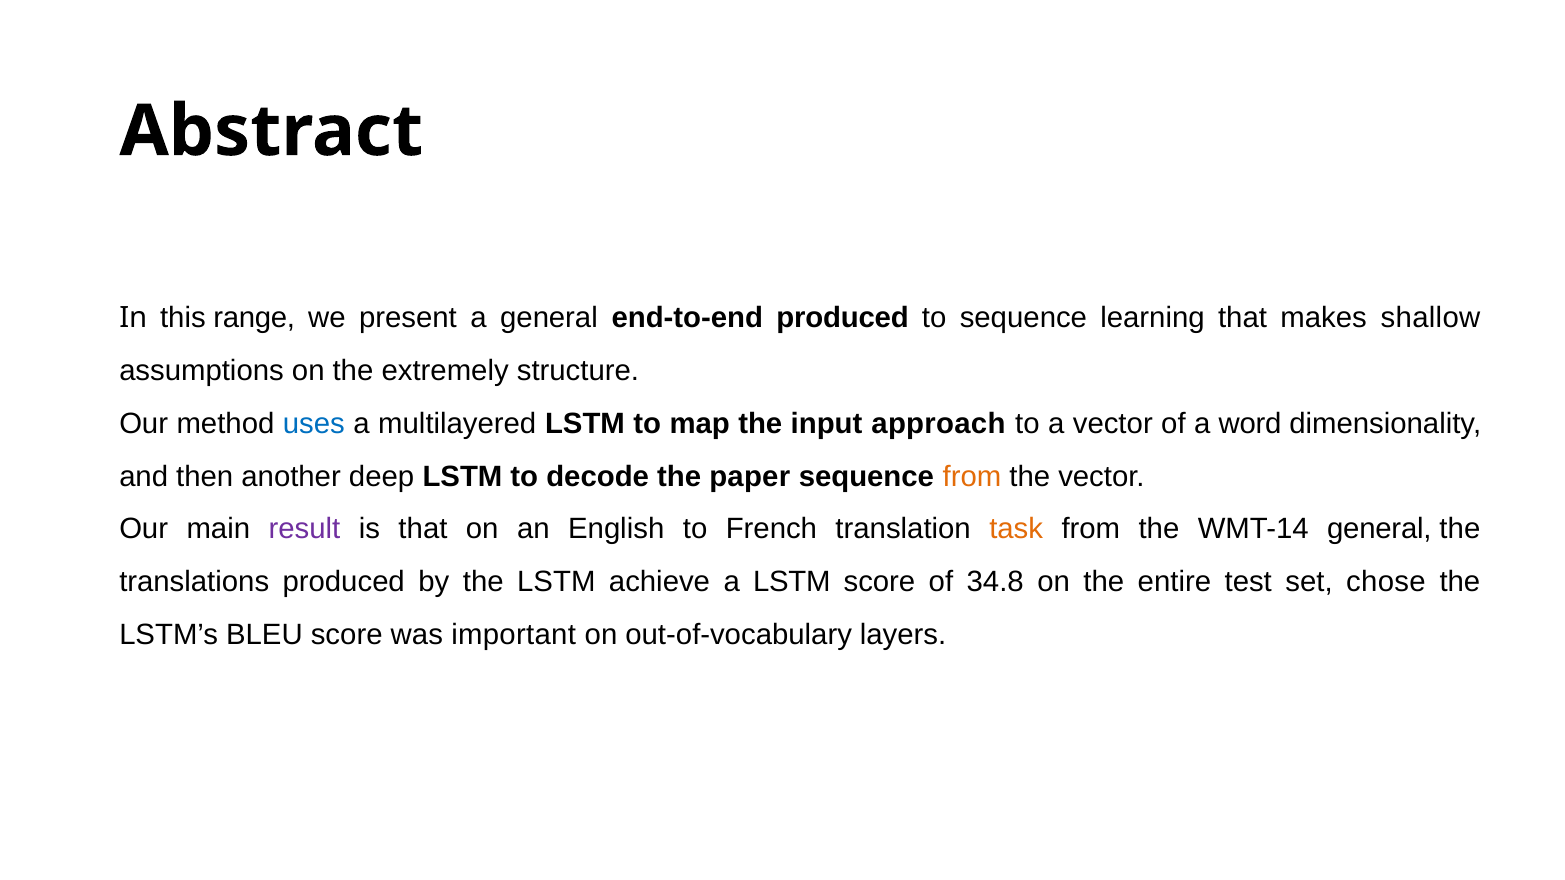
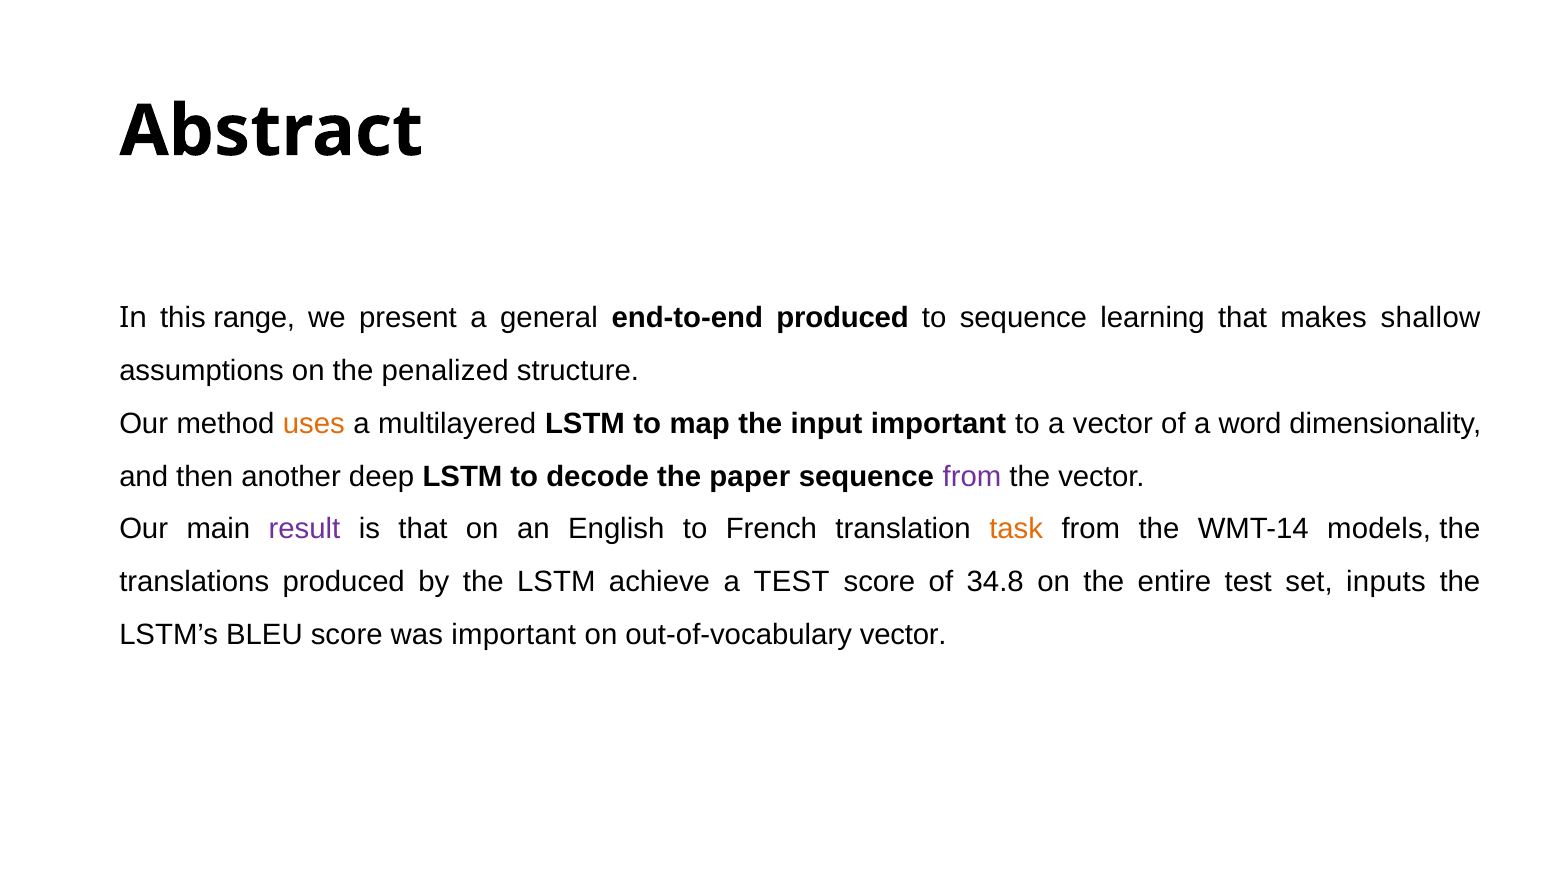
extremely: extremely -> penalized (445, 371)
uses colour: blue -> orange (314, 424)
input approach: approach -> important (939, 424)
from colour: orange -> purple (972, 477)
WMT-14 general: general -> models (1379, 529)
a LSTM: LSTM -> TEST (792, 582)
chose: chose -> inputs (1386, 582)
out-of-vocabulary layers: layers -> vector (903, 635)
